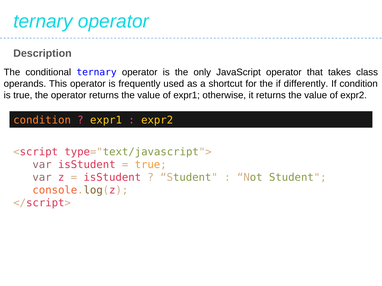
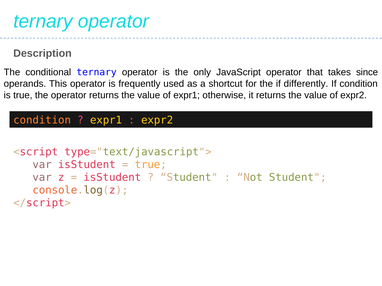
class: class -> since (367, 72)
